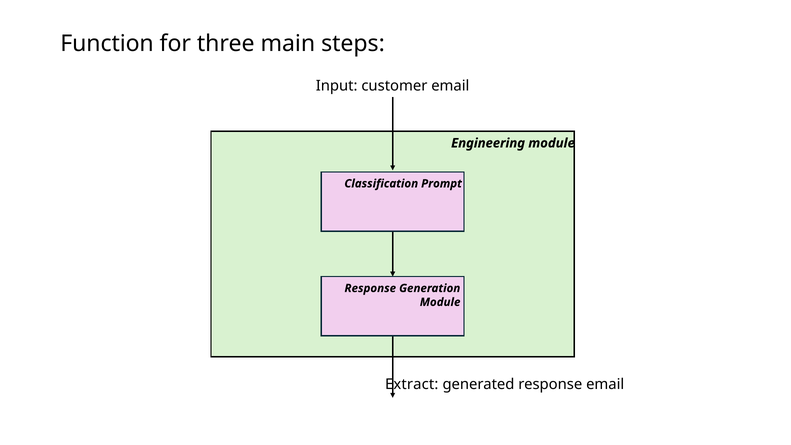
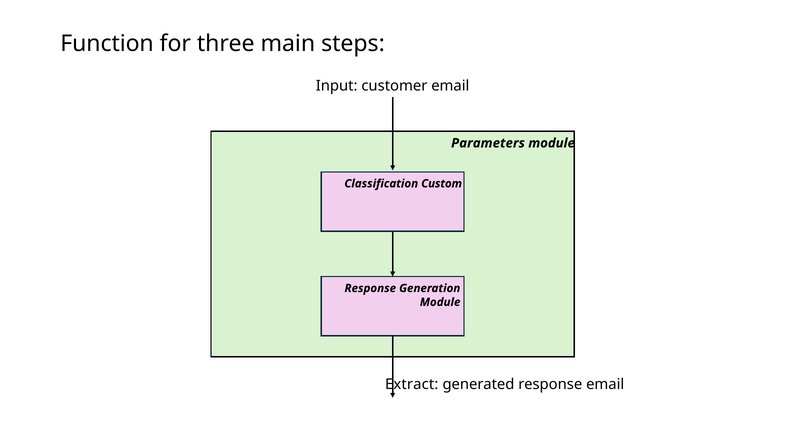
Engineering: Engineering -> Parameters (488, 143)
Prompt: Prompt -> Custom (442, 184)
